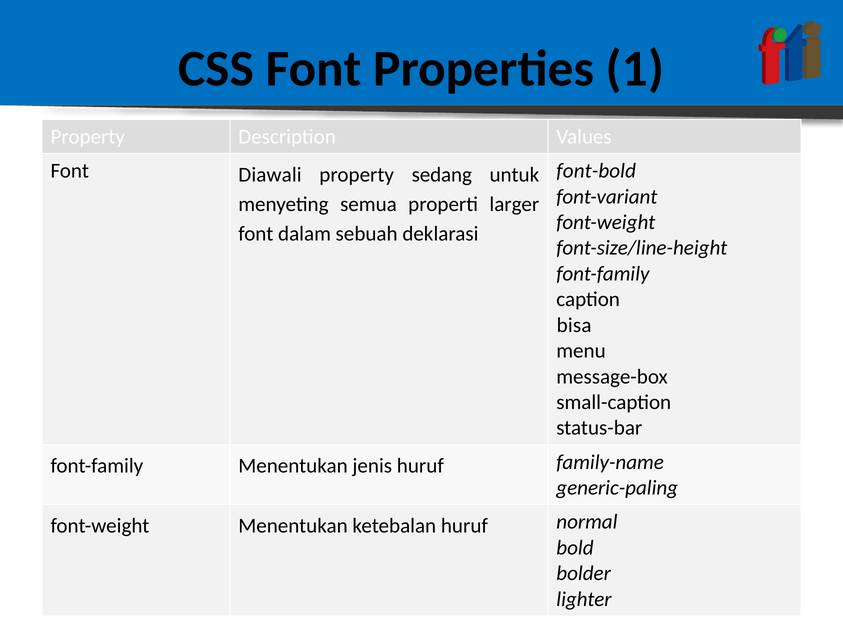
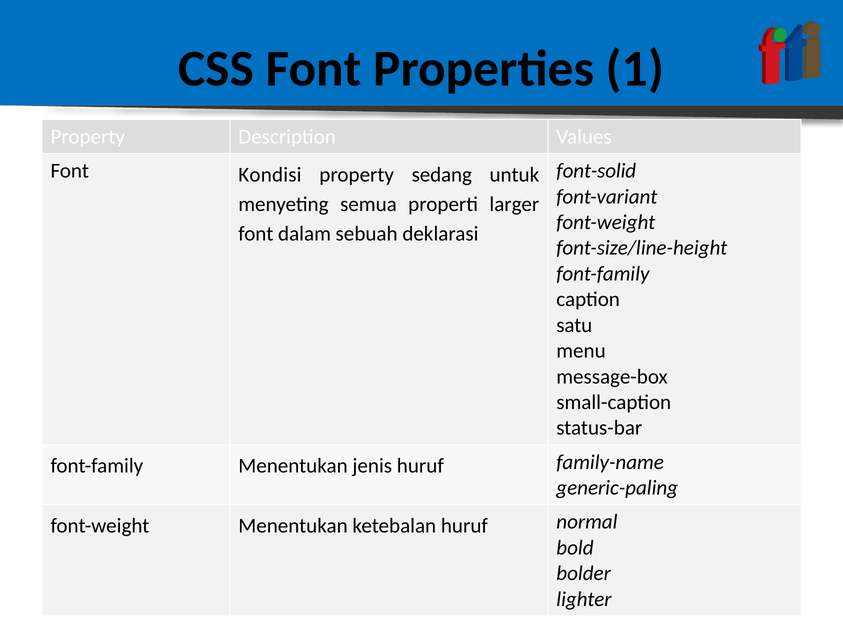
Diawali: Diawali -> Kondisi (270, 175)
font-bold: font-bold -> font-solid (596, 171)
bisa: bisa -> satu (574, 325)
